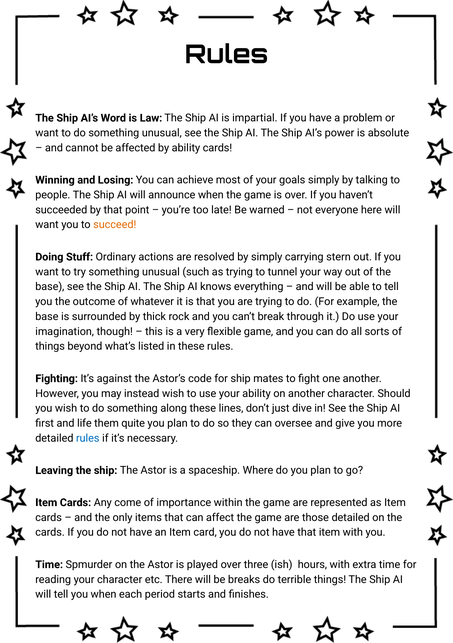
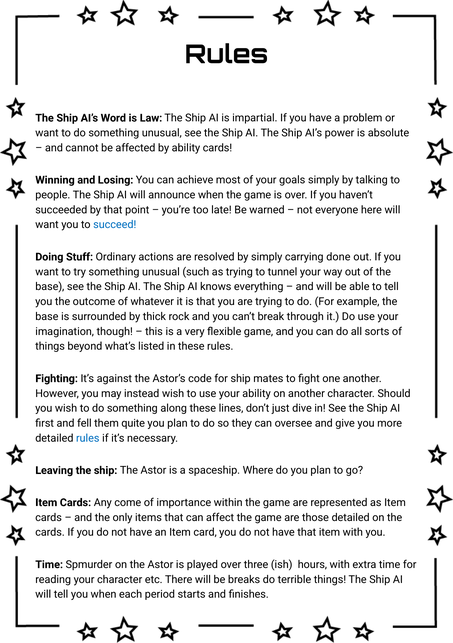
succeed colour: orange -> blue (115, 225)
stern: stern -> done (338, 257)
life: life -> fell (84, 423)
